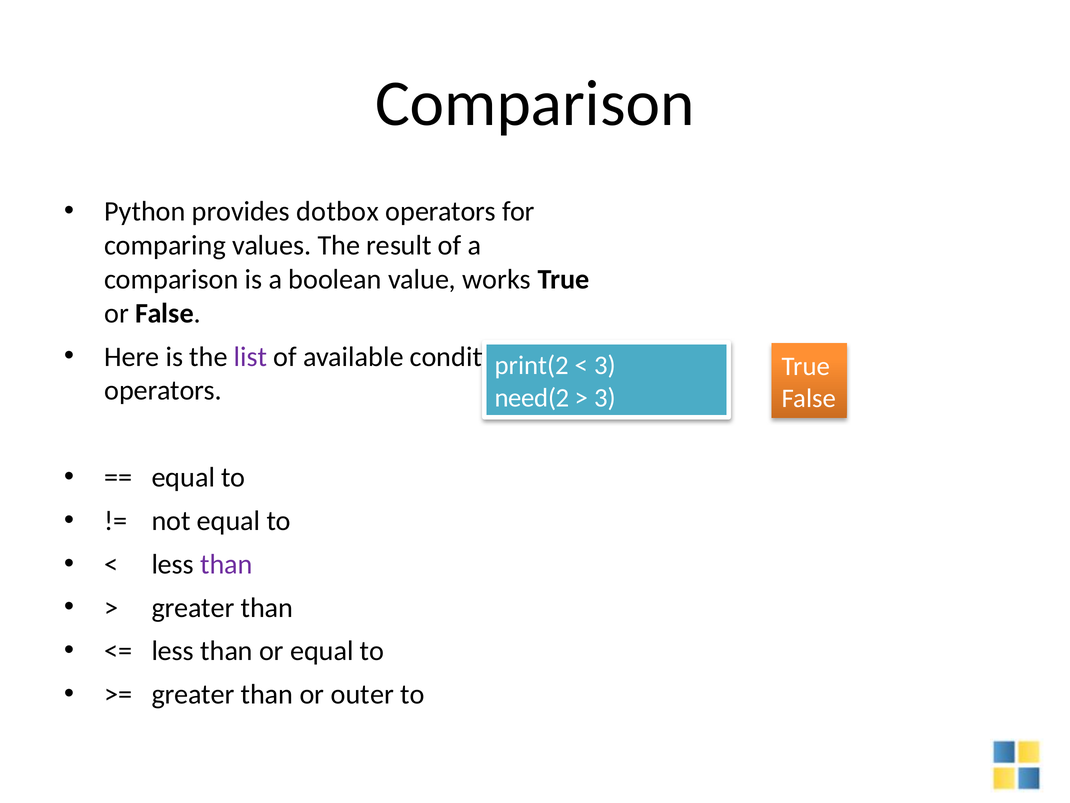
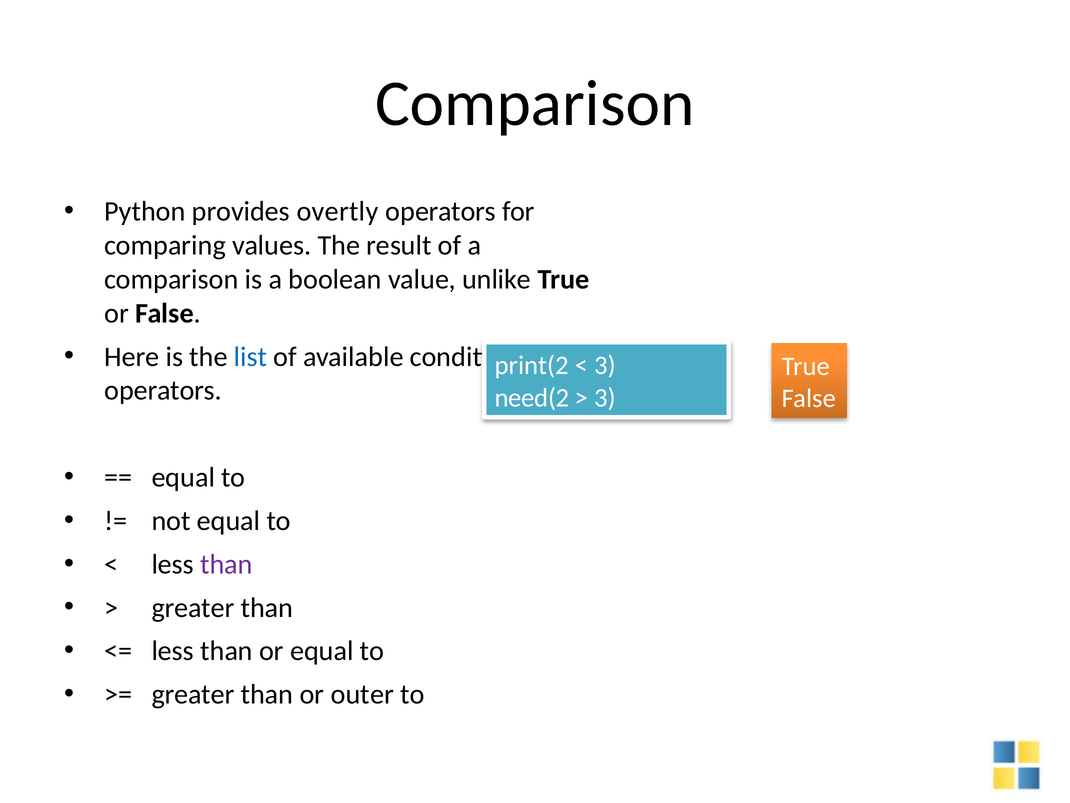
dotbox: dotbox -> overtly (338, 212)
works: works -> unlike (497, 279)
list colour: purple -> blue (251, 357)
